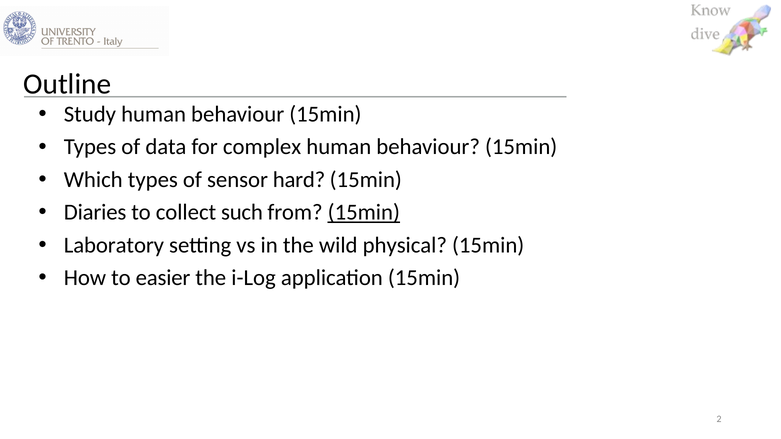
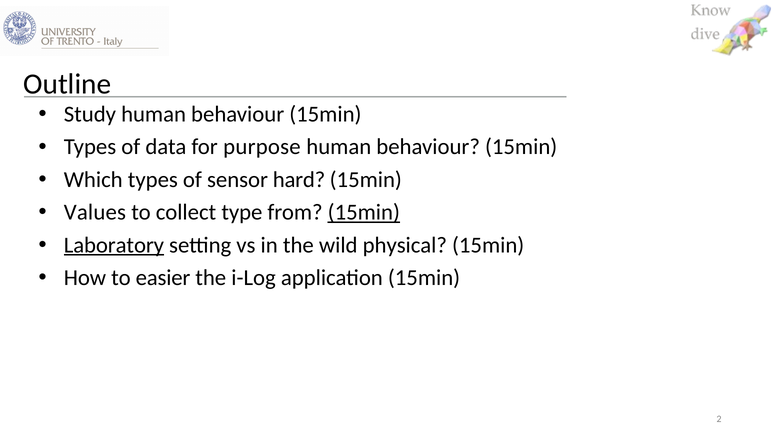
complex: complex -> purpose (262, 147)
Diaries: Diaries -> Values (95, 213)
such: such -> type (242, 213)
Laboratory underline: none -> present (114, 245)
